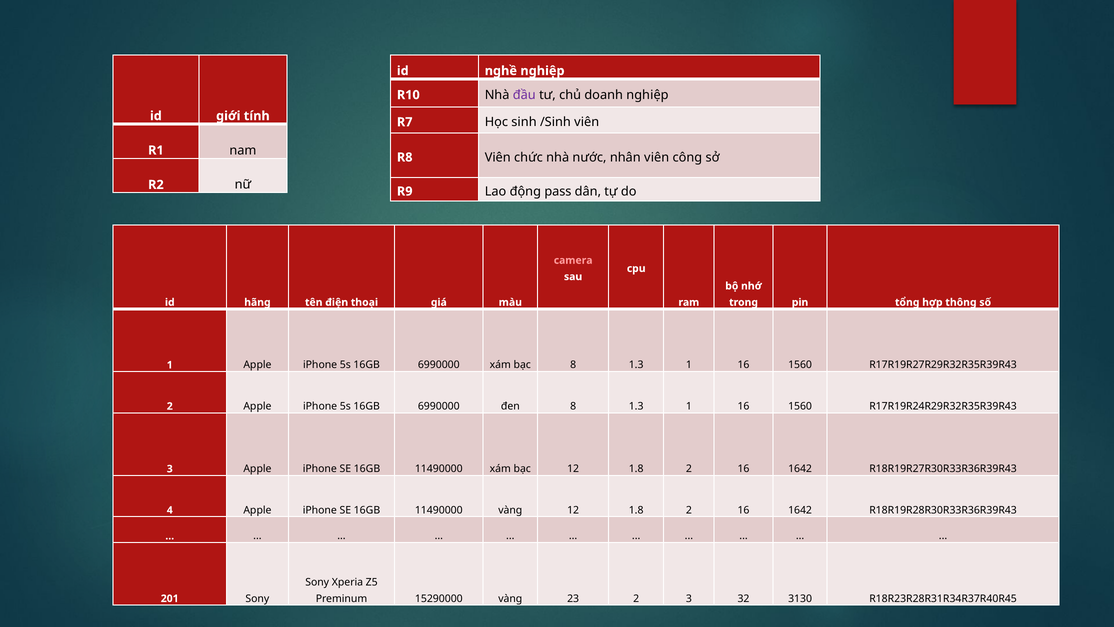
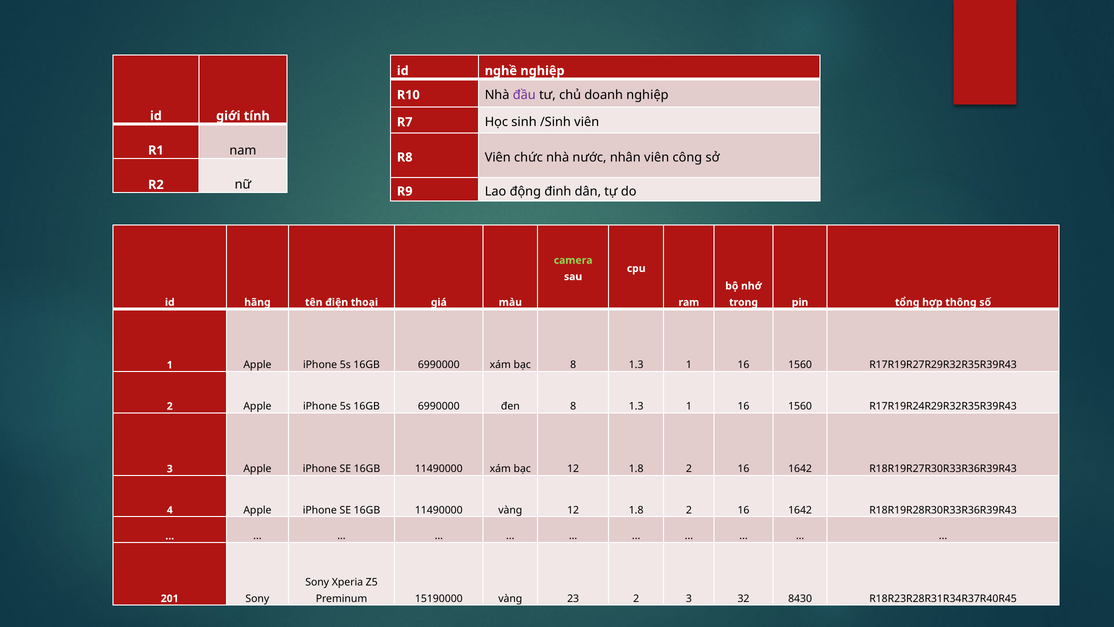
pass: pass -> định (558, 191)
camera colour: pink -> light green (573, 260)
15290000: 15290000 -> 15190000 (439, 598)
3130: 3130 -> 8430 (800, 598)
